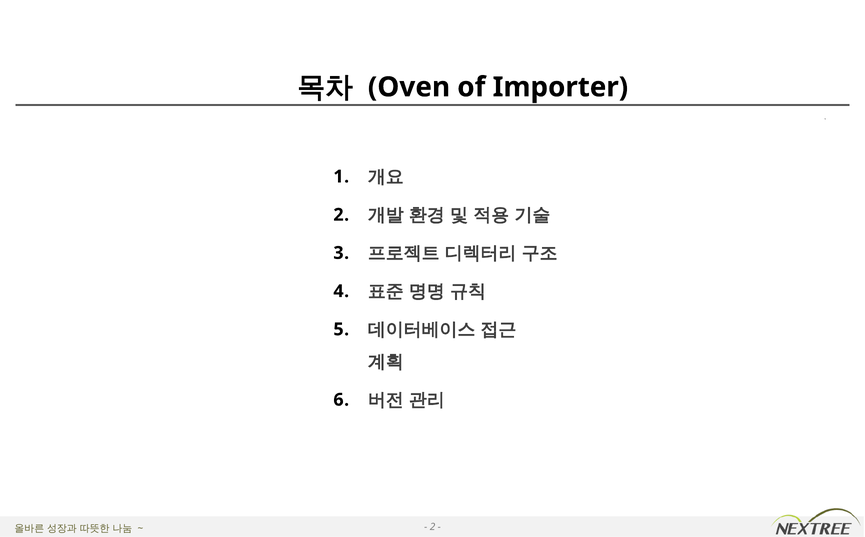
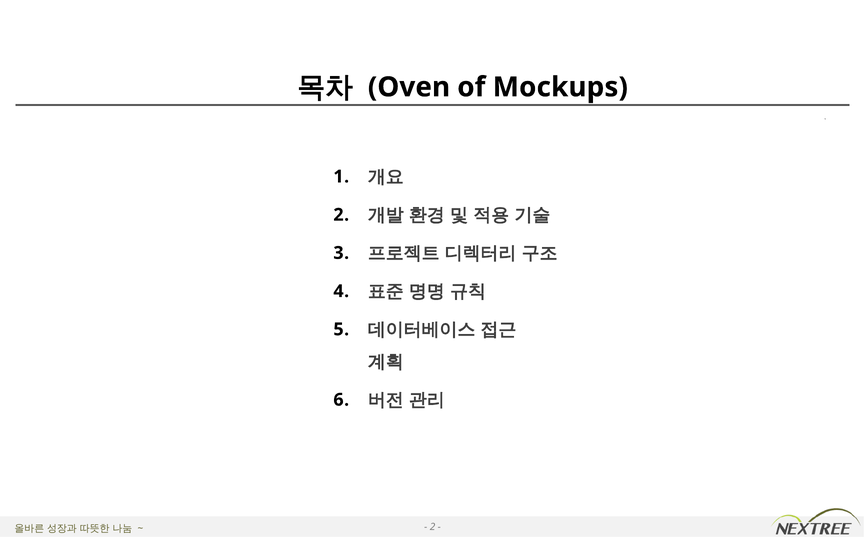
Importer: Importer -> Mockups (560, 87)
